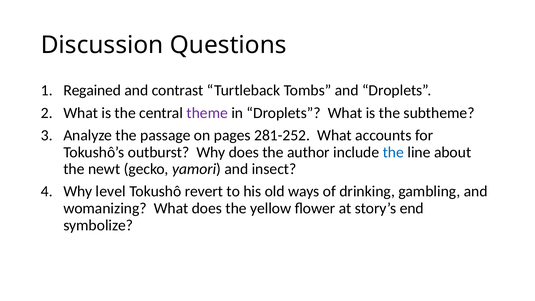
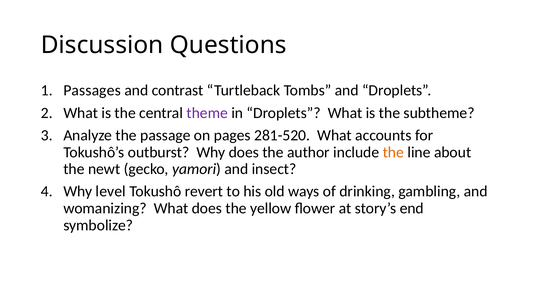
Regained: Regained -> Passages (92, 90)
281-252: 281-252 -> 281-520 (282, 135)
the colour: blue -> orange (393, 152)
